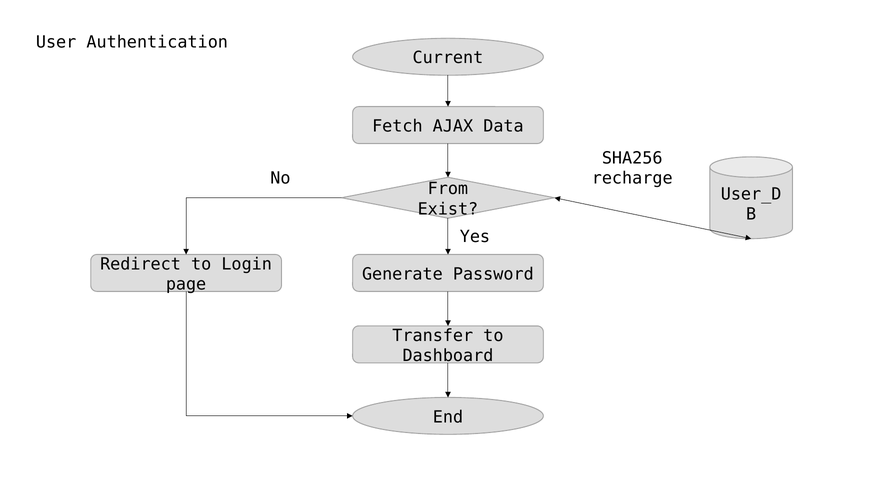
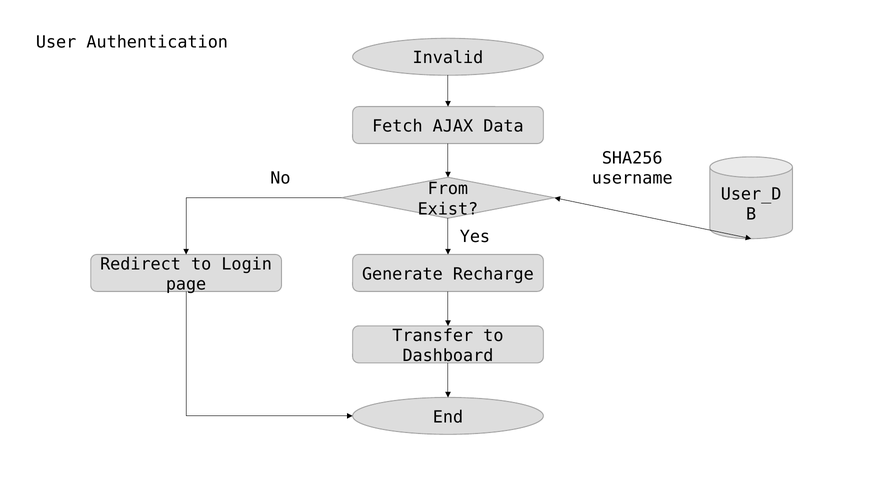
Current: Current -> Invalid (448, 58)
recharge: recharge -> username (632, 178)
Password: Password -> Recharge (493, 274)
